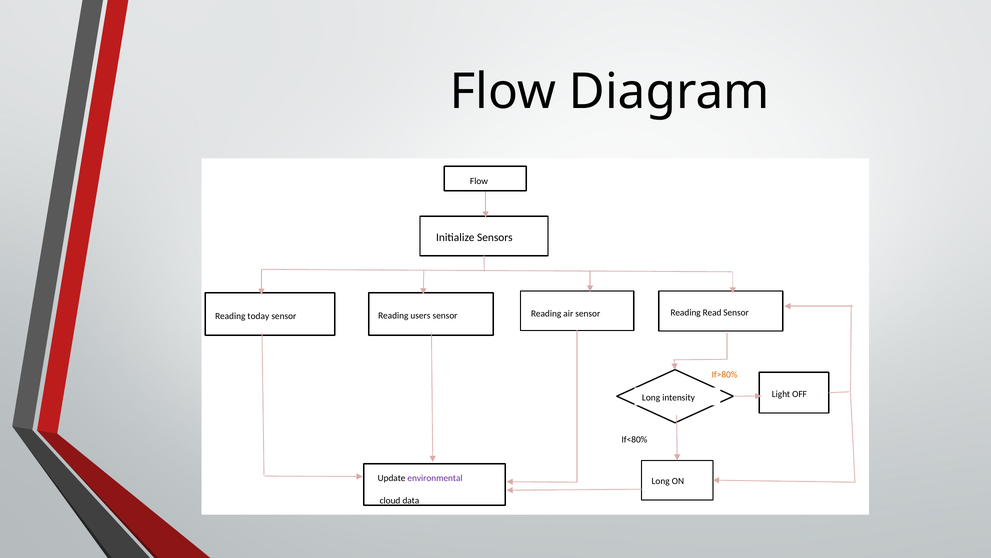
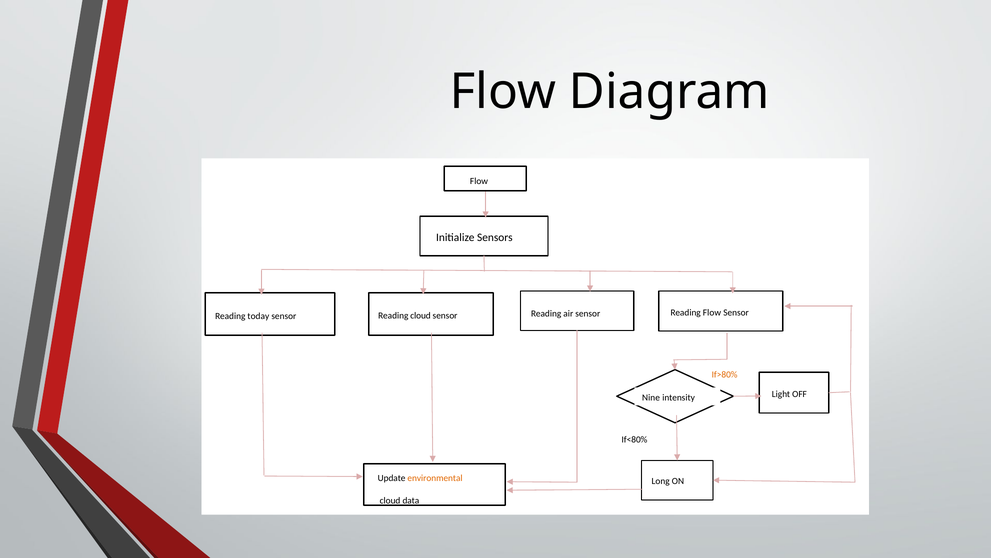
Reading users: users -> cloud (421, 316)
Reading Read: Read -> Flow (712, 313)
Long: Long -> Nine (651, 398)
environmental colour: purple -> orange (435, 478)
